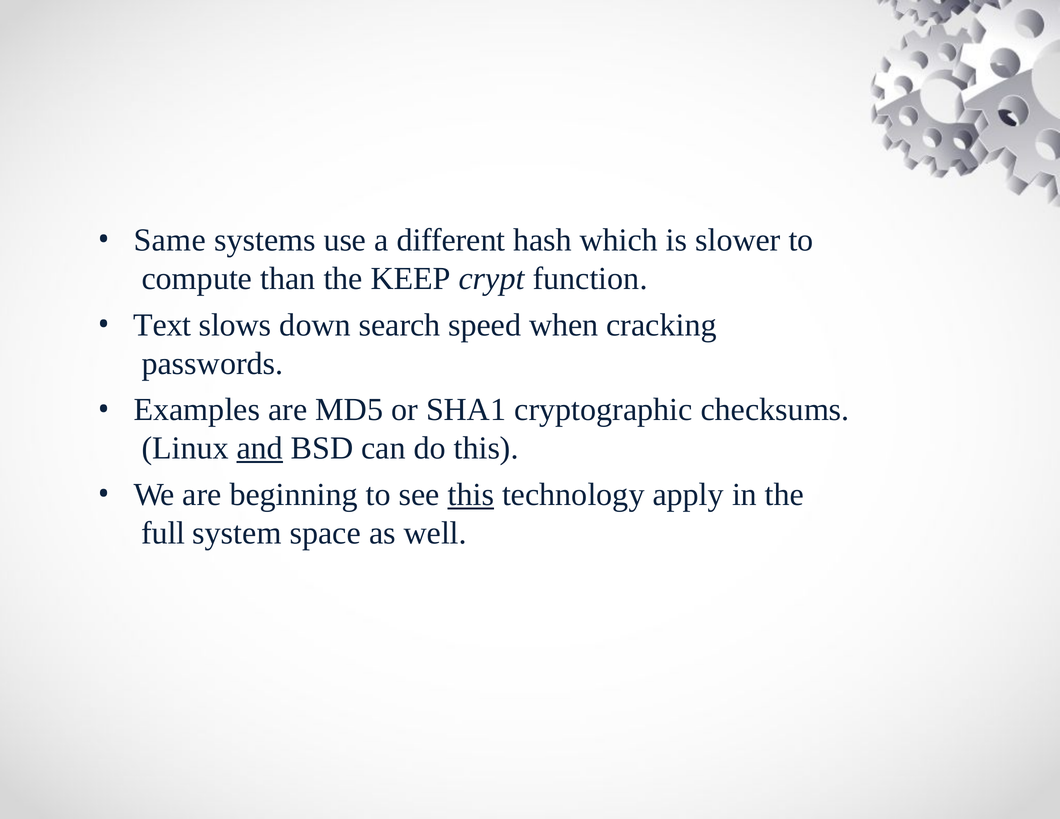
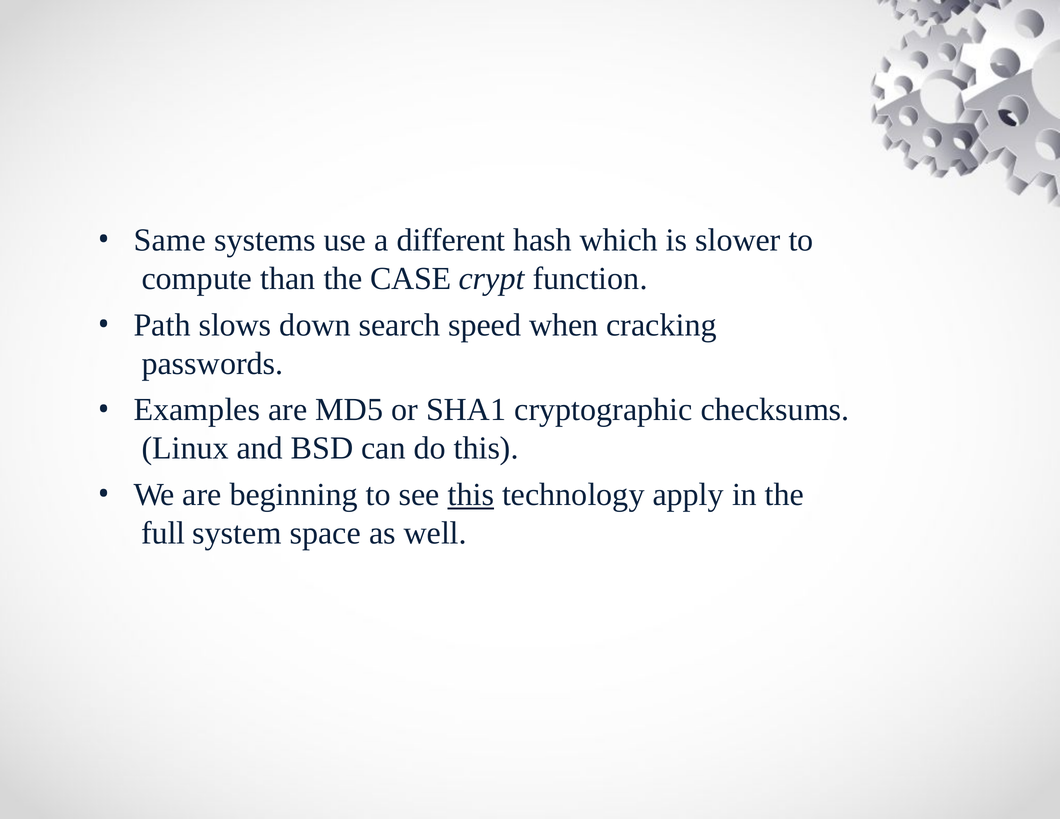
KEEP: KEEP -> CASE (411, 279)
Text: Text -> Path (162, 325)
and underline: present -> none (260, 448)
